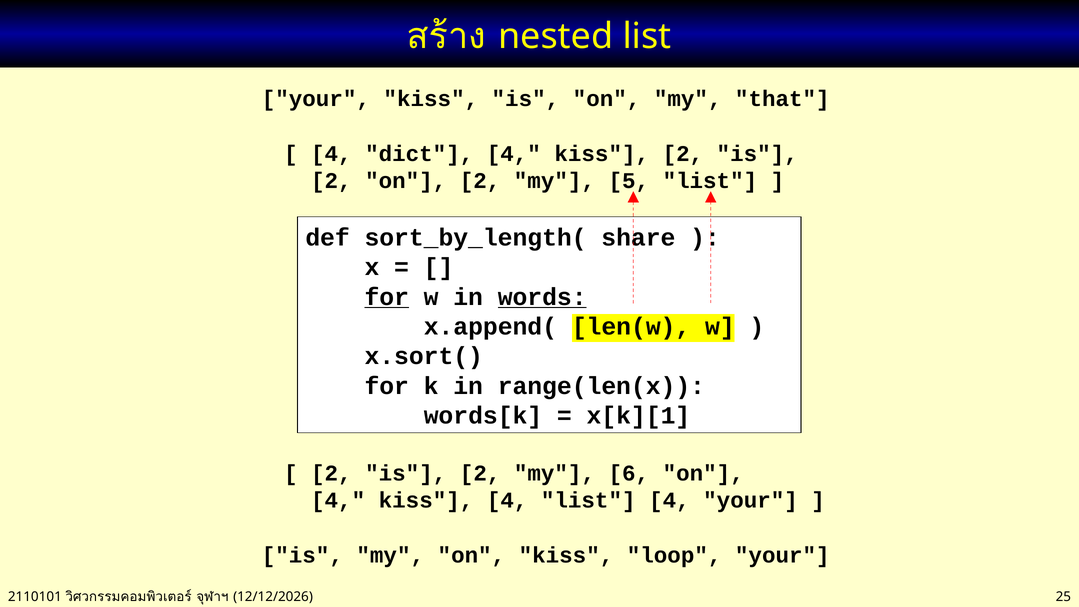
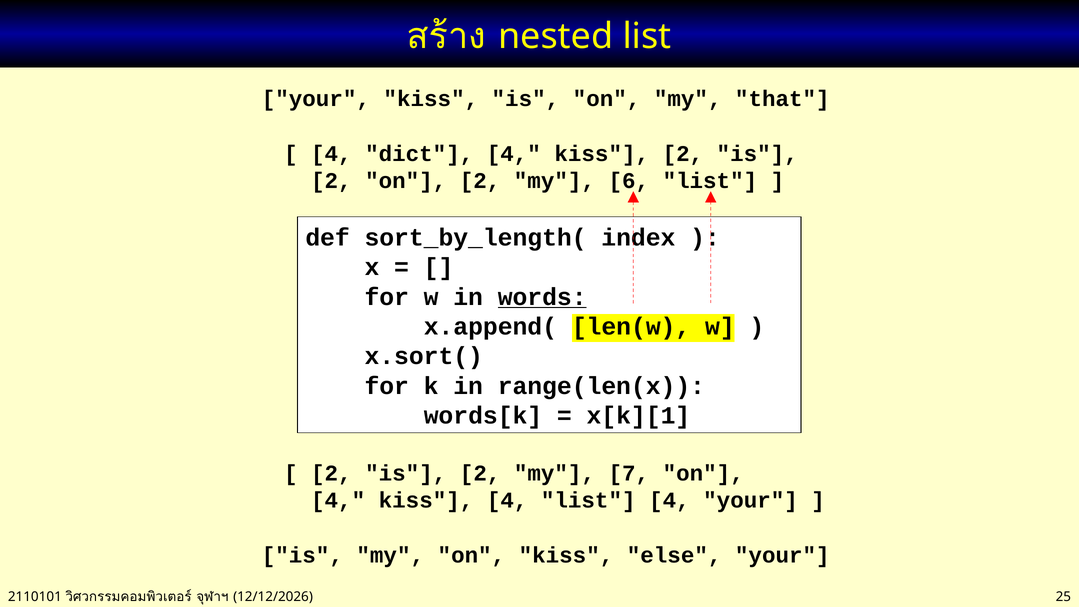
5: 5 -> 6 (629, 181)
share: share -> index (638, 238)
for underline: present -> none (387, 297)
6: 6 -> 7 (629, 473)
loop: loop -> else (674, 555)
